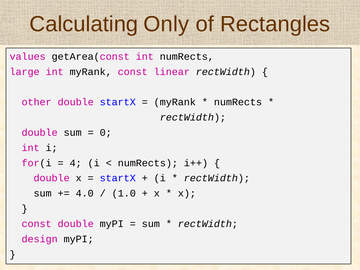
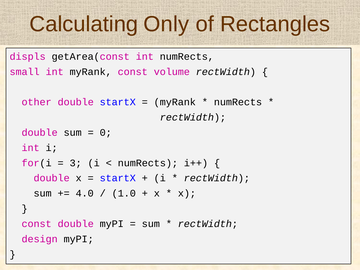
values: values -> displs (28, 57)
large: large -> small (25, 72)
linear: linear -> volume (172, 72)
4: 4 -> 3 (76, 163)
